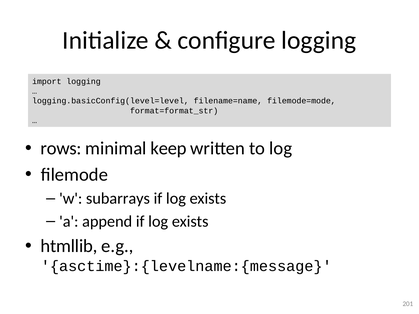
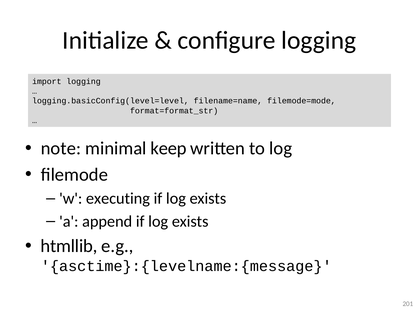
rows: rows -> note (61, 149)
subarrays: subarrays -> executing (118, 199)
